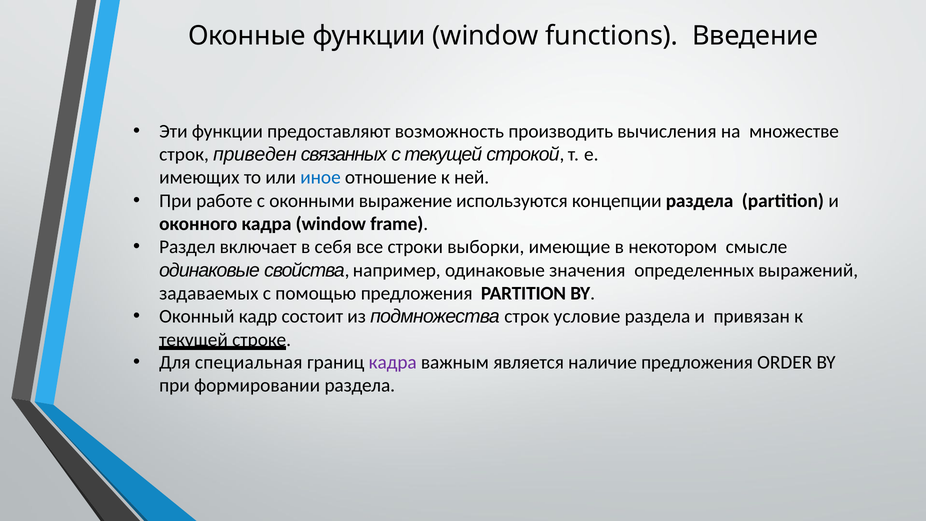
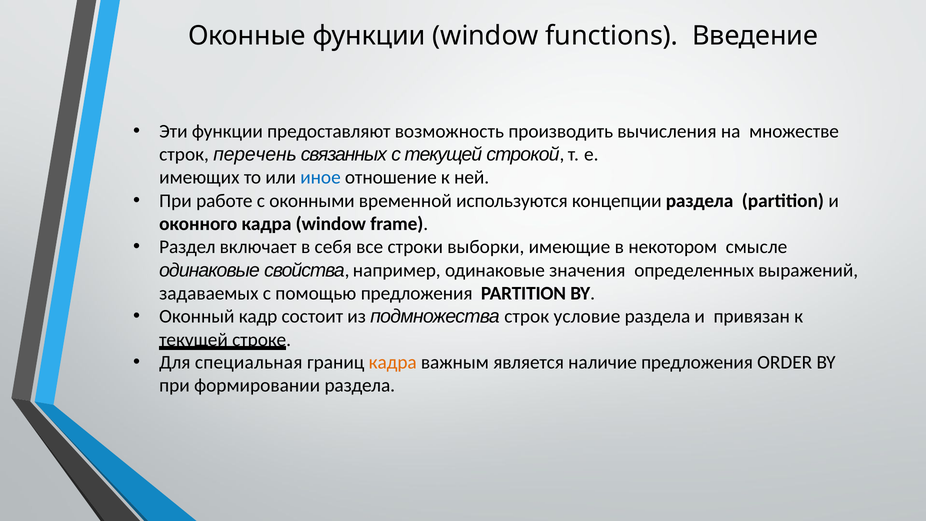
приведен: приведен -> перечень (255, 154)
выражение: выражение -> временной (405, 201)
кадра colour: purple -> orange (393, 362)
